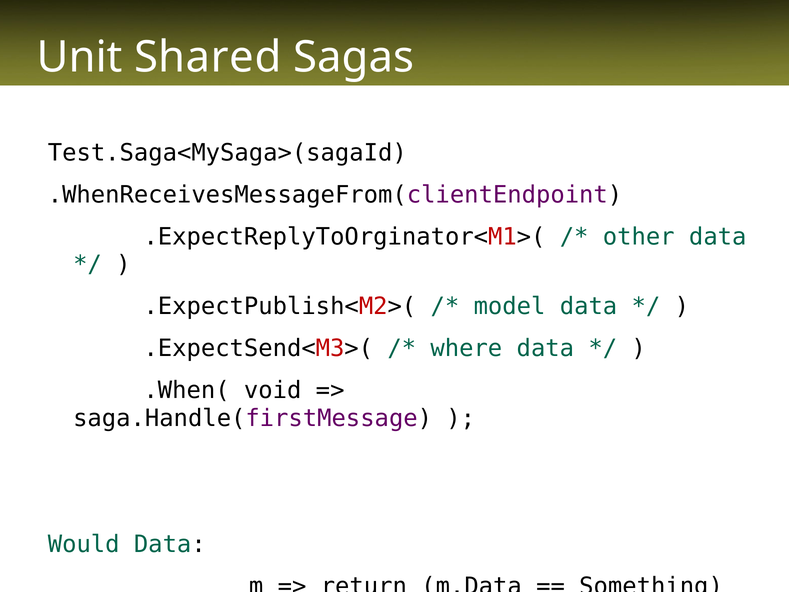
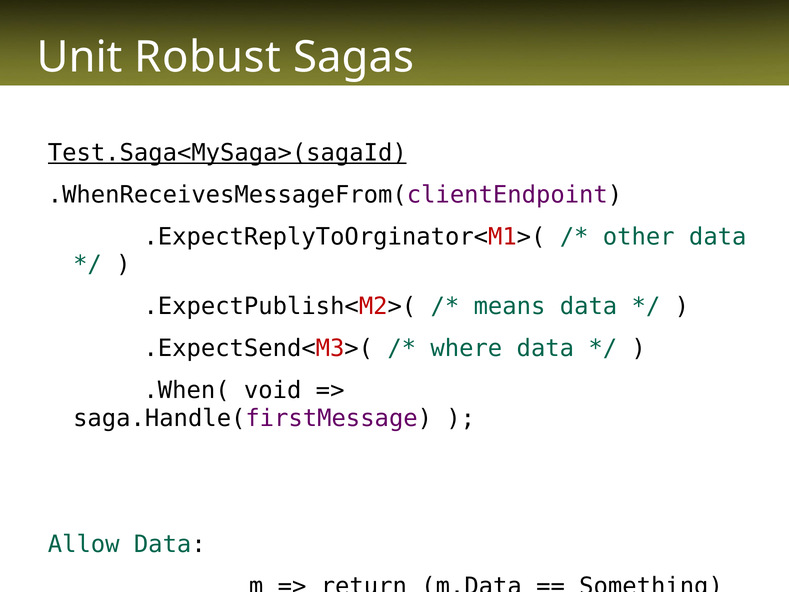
Shared: Shared -> Robust (208, 57)
Test.Saga<MySaga>(sagaId underline: none -> present (227, 153)
model: model -> means (510, 306)
Would: Would -> Allow (84, 544)
